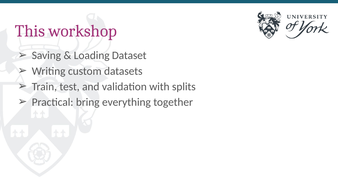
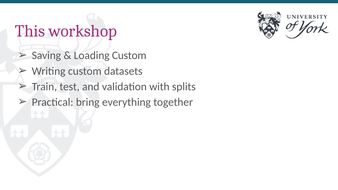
Loading Dataset: Dataset -> Custom (129, 56)
